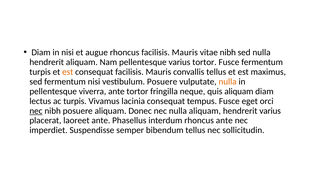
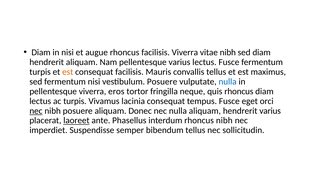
rhoncus facilisis Mauris: Mauris -> Viverra (185, 52)
sed nulla: nulla -> diam (262, 52)
varius tortor: tortor -> lectus (204, 62)
nulla colour: orange -> blue (228, 82)
viverra ante: ante -> eros (116, 91)
quis aliquam: aliquam -> rhoncus (239, 91)
laoreet underline: none -> present (76, 121)
rhoncus ante: ante -> nibh (224, 121)
